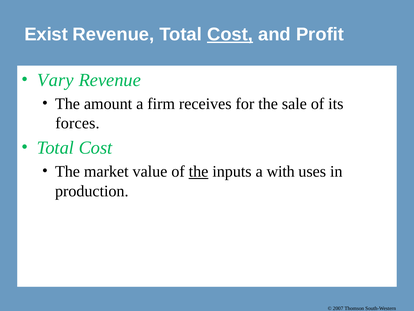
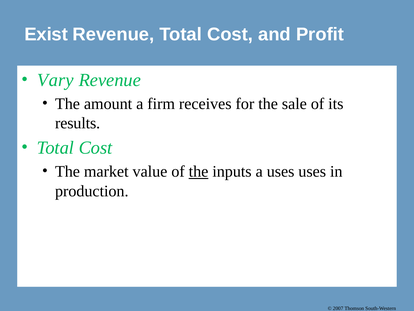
Cost underline: present -> none (230, 34)
forces: forces -> results (78, 123)
a with: with -> uses (281, 171)
